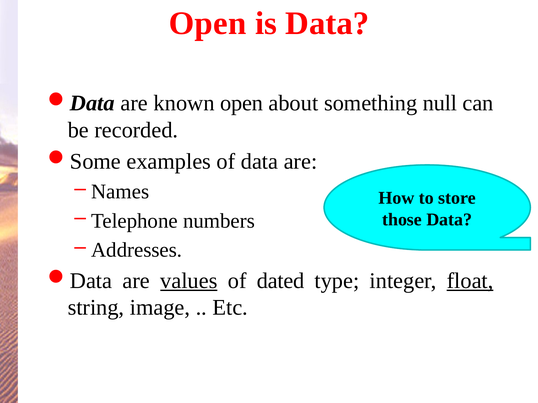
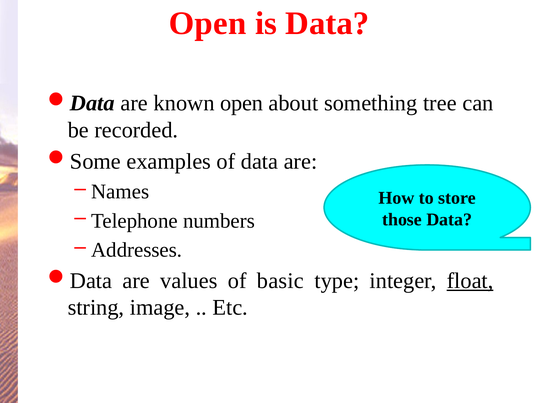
null: null -> tree (440, 103)
values underline: present -> none (189, 281)
dated: dated -> basic (280, 281)
